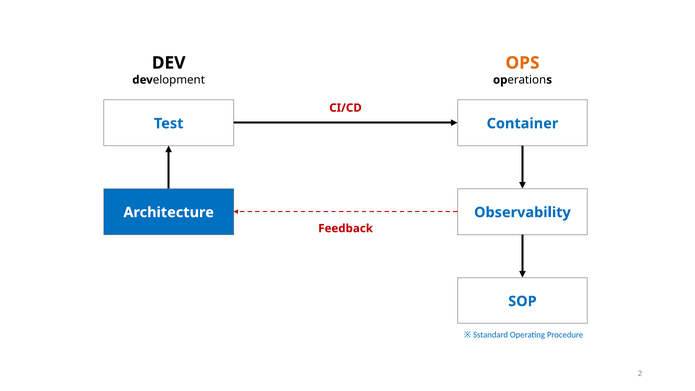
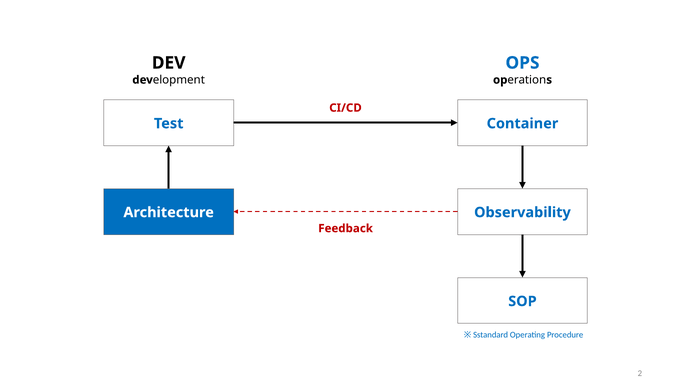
OPS colour: orange -> blue (522, 63)
